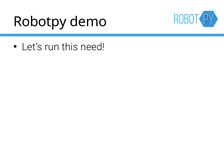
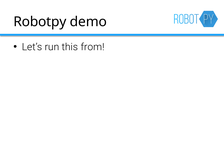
need: need -> from (93, 47)
